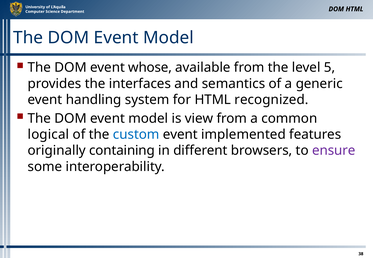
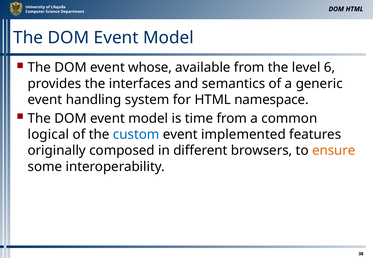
5: 5 -> 6 (330, 68)
recognized: recognized -> namespace (272, 100)
view: view -> time (199, 119)
containing: containing -> composed (122, 151)
ensure colour: purple -> orange (334, 151)
